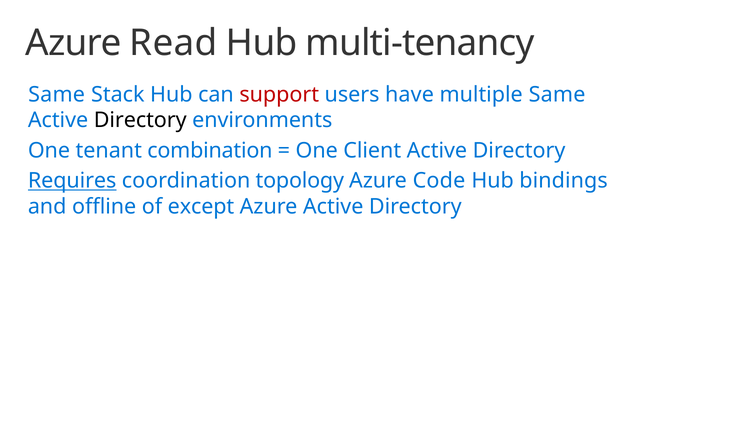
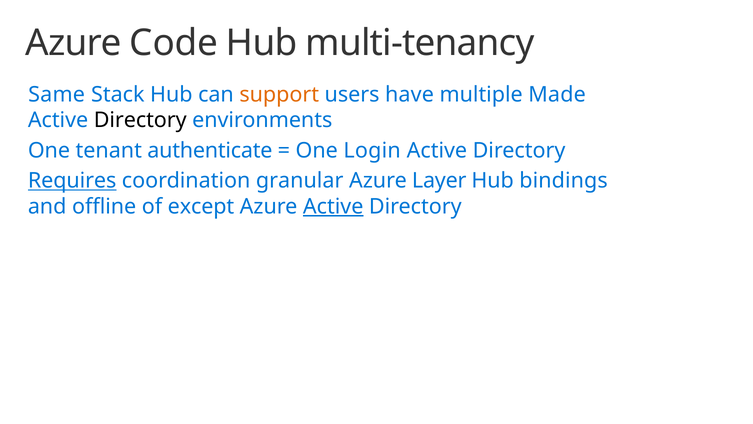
Read: Read -> Code (174, 43)
support colour: red -> orange (279, 94)
multiple Same: Same -> Made (557, 94)
combination: combination -> authenticate (210, 150)
Client: Client -> Login (372, 150)
topology: topology -> granular (300, 181)
Code: Code -> Layer (439, 181)
Active underline: none -> present (333, 206)
